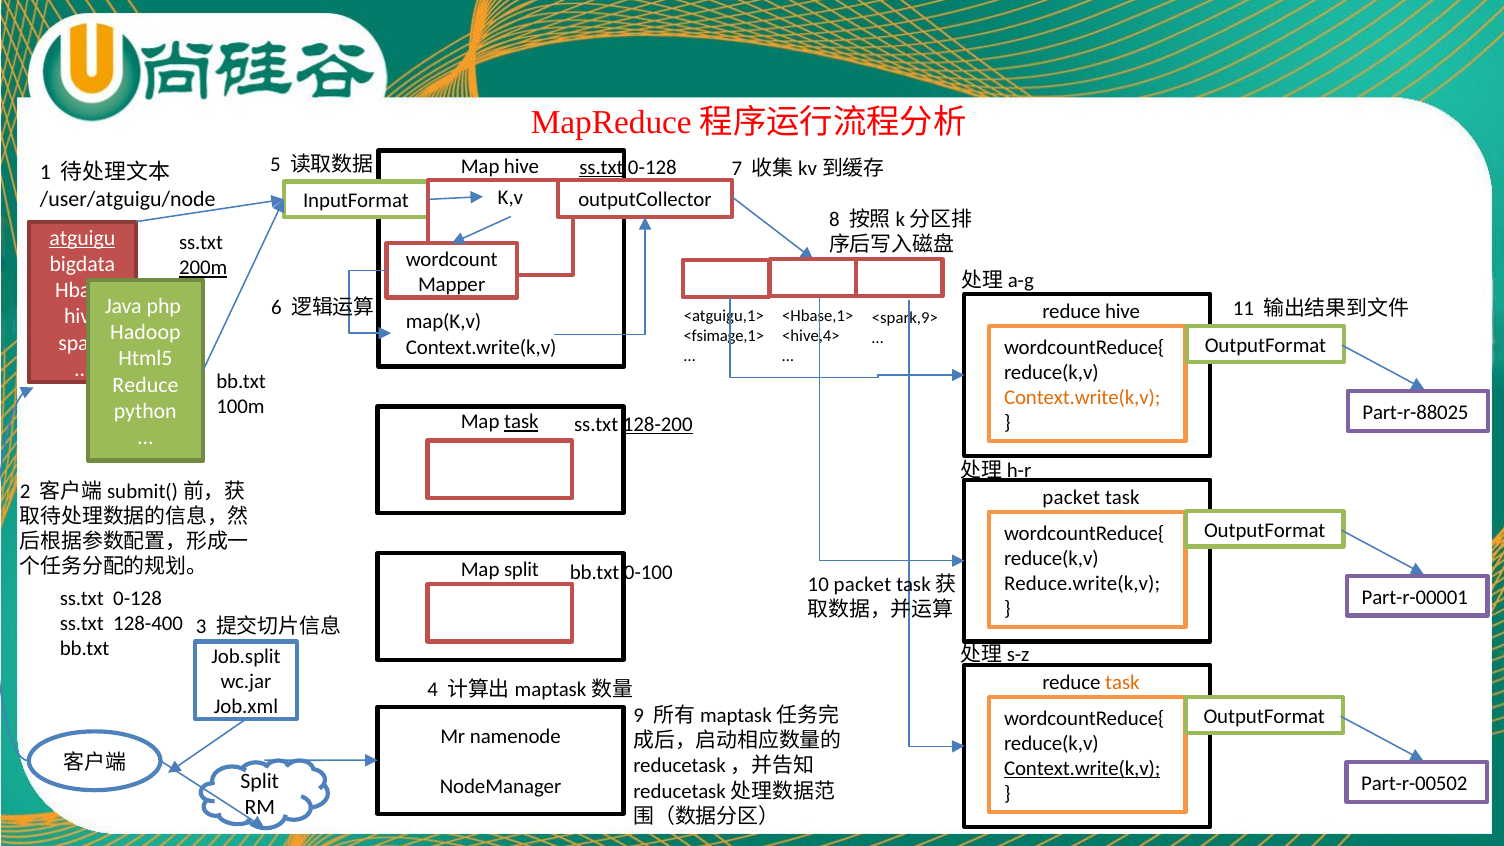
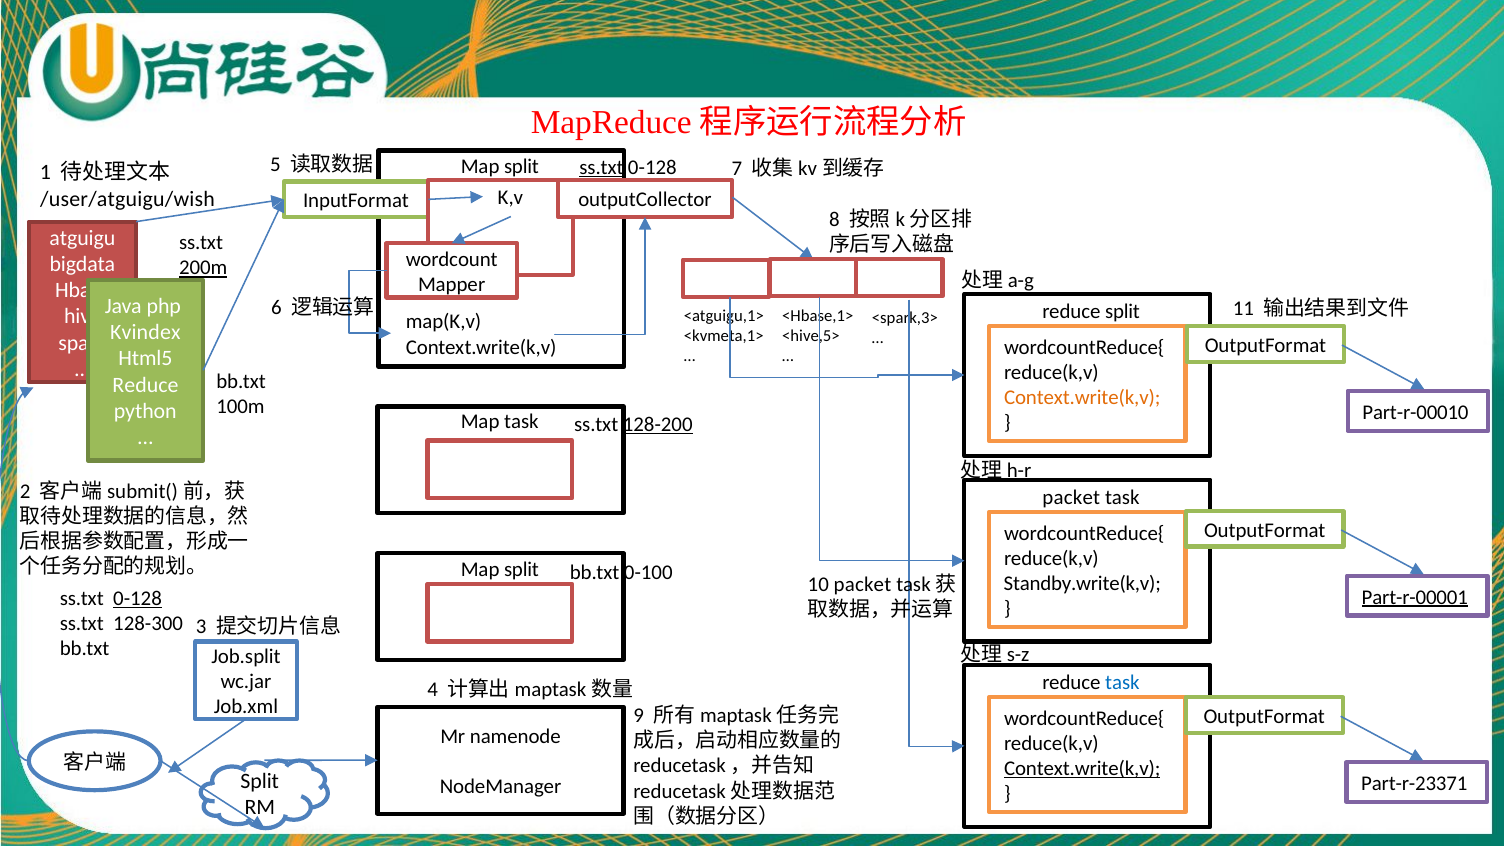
hive: hive -> split (521, 166)
/user/atguigu/node: /user/atguigu/node -> /user/atguigu/wish (128, 199)
atguigu underline: present -> none (82, 238)
reduce hive: hive -> split (1122, 312)
<spark,9>: <spark,9> -> <spark,3> (905, 318)
Hadoop: Hadoop -> Kvindex (145, 332)
<fsimage,1>: <fsimage,1> -> <kvmeta,1> (724, 336)
<hive,4>: <hive,4> -> <hive,5> (811, 336)
Part-r-88025: Part-r-88025 -> Part-r-00010 (1415, 412)
task underline: present -> none (521, 422)
Reduce.write(k,v: Reduce.write(k,v -> Standby.write(k,v (1082, 583)
Part-r-00001 underline: none -> present (1415, 597)
0-128 underline: none -> present (138, 598)
128-400: 128-400 -> 128-300 (148, 623)
task colour: orange -> blue (1122, 683)
Part-r-00502: Part-r-00502 -> Part-r-23371 (1414, 783)
